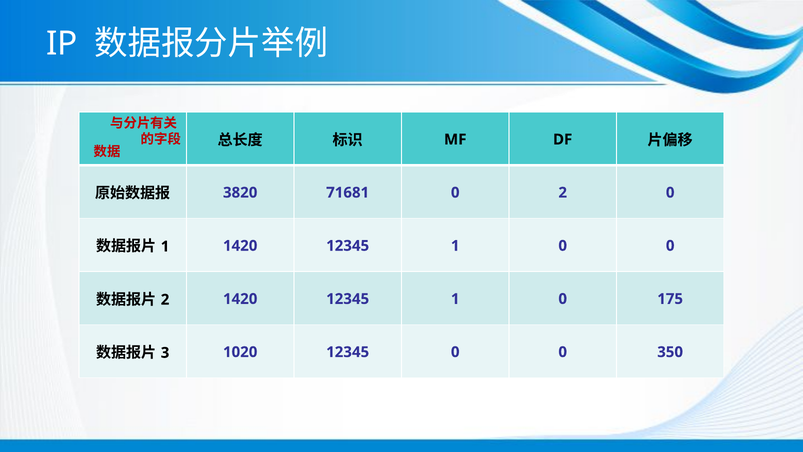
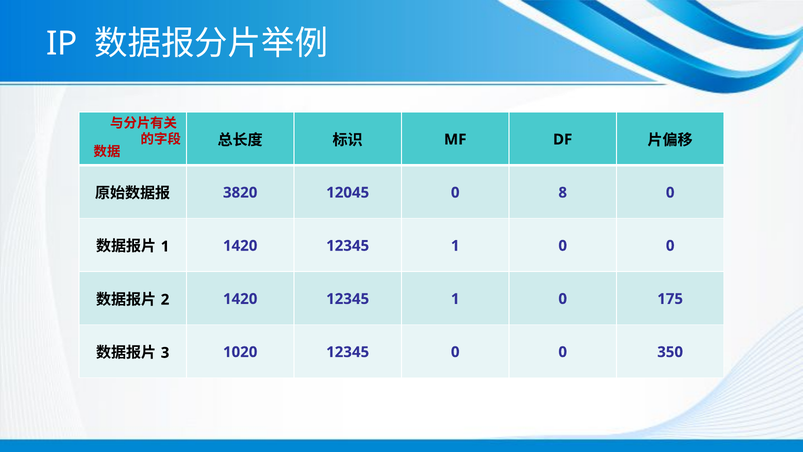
71681: 71681 -> 12045 (348, 193)
0 2: 2 -> 8 (563, 193)
